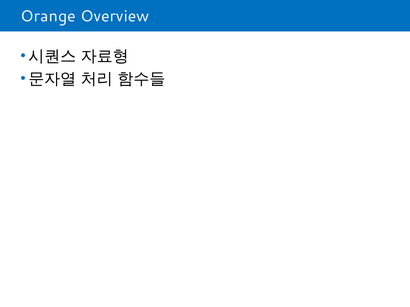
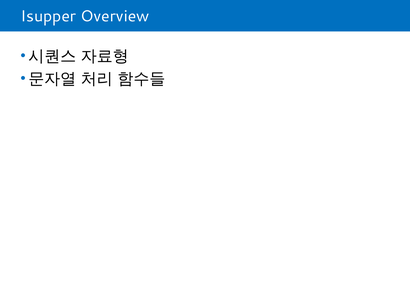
Orange: Orange -> Isupper (48, 16)
